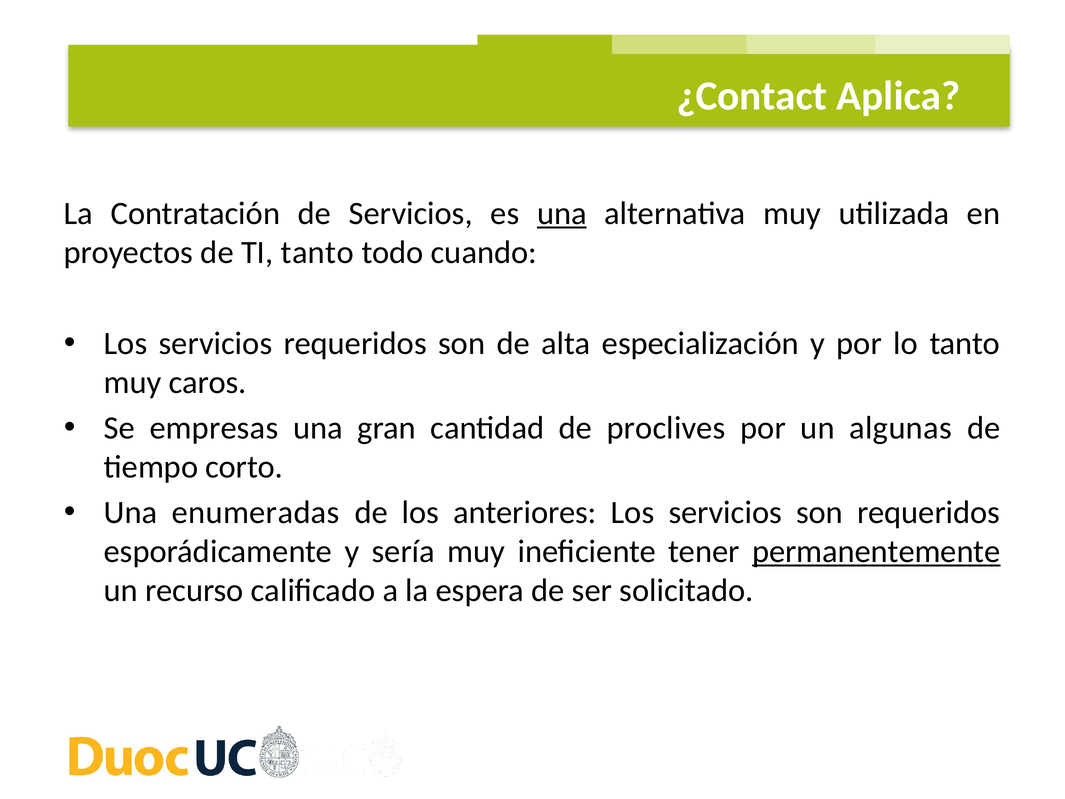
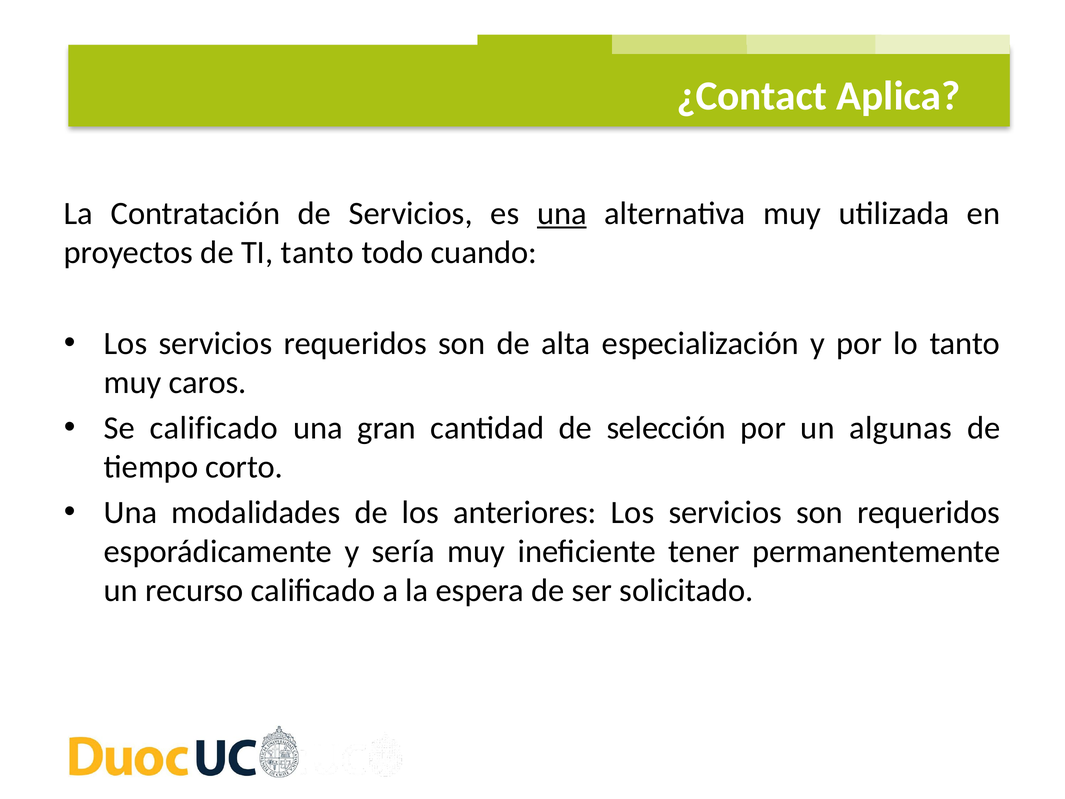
Se empresas: empresas -> calificado (214, 428)
proclives: proclives -> selección (666, 428)
enumeradas: enumeradas -> modalidades (256, 512)
permanentemente underline: present -> none (876, 551)
